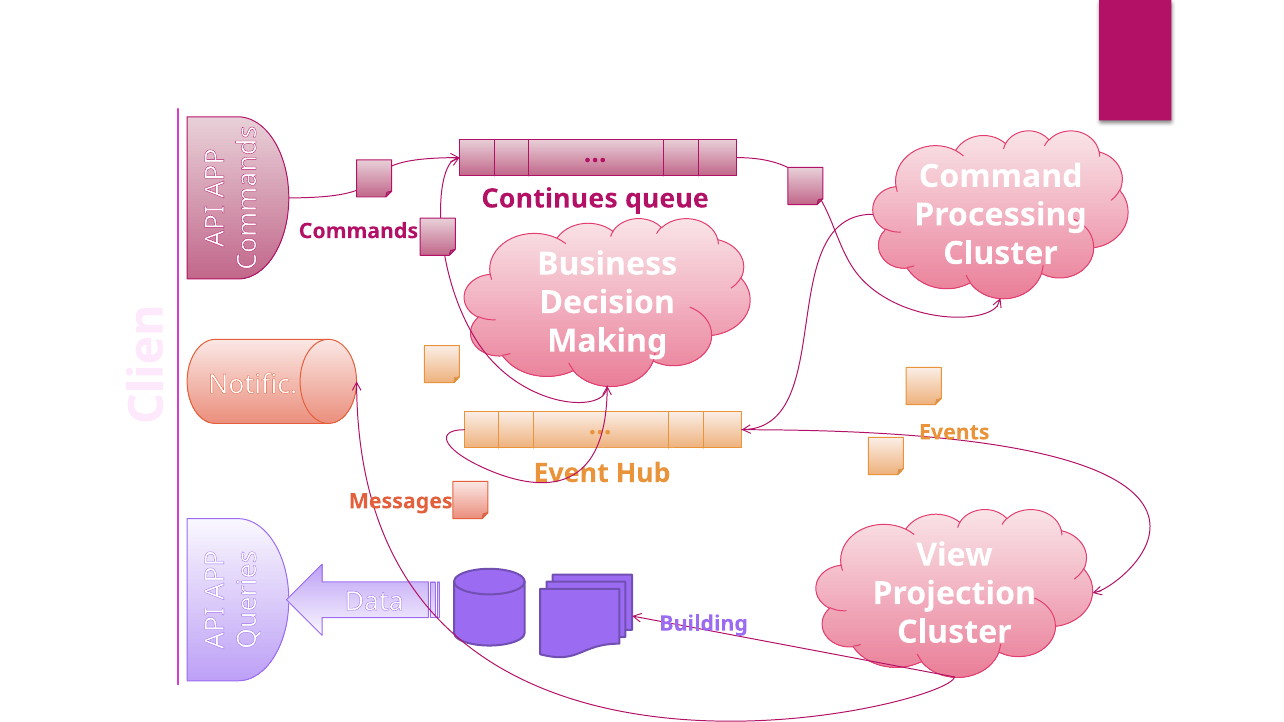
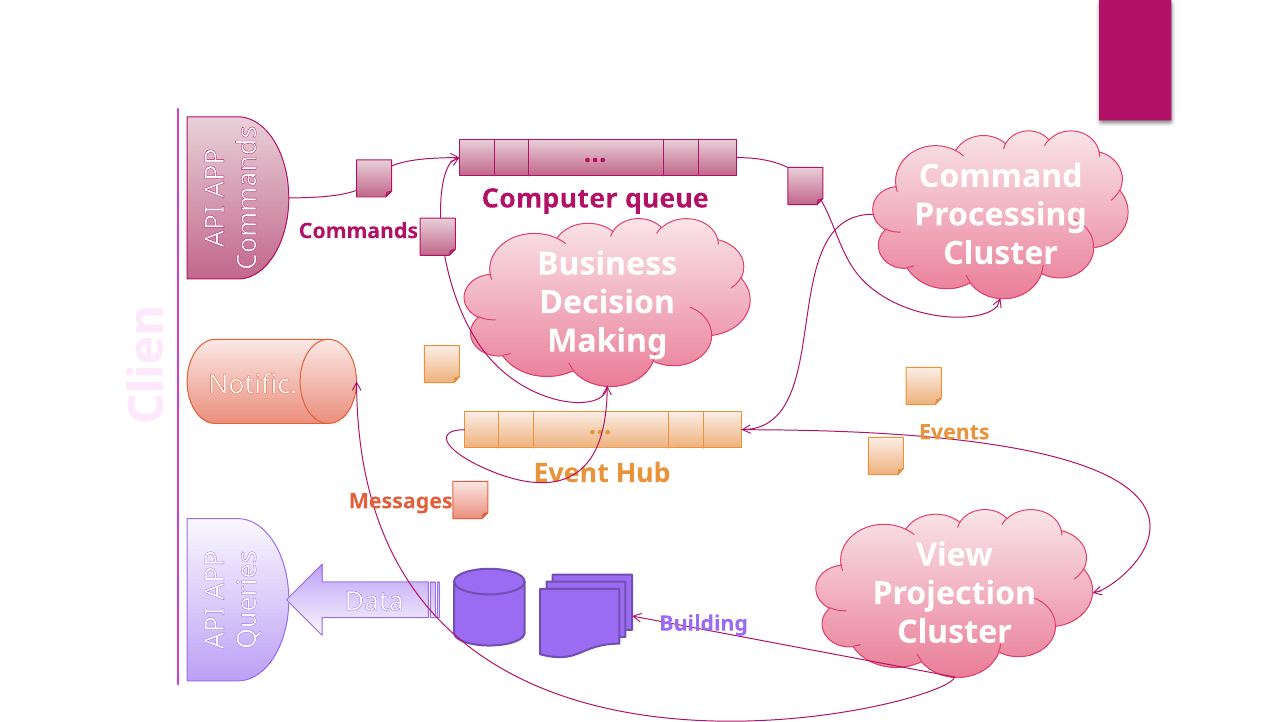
Continues: Continues -> Computer (550, 199)
